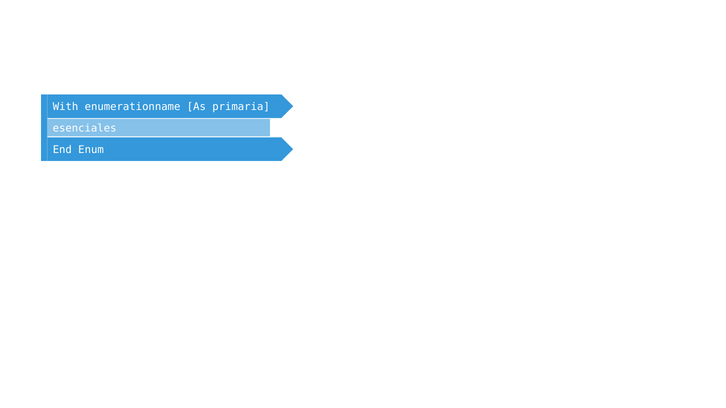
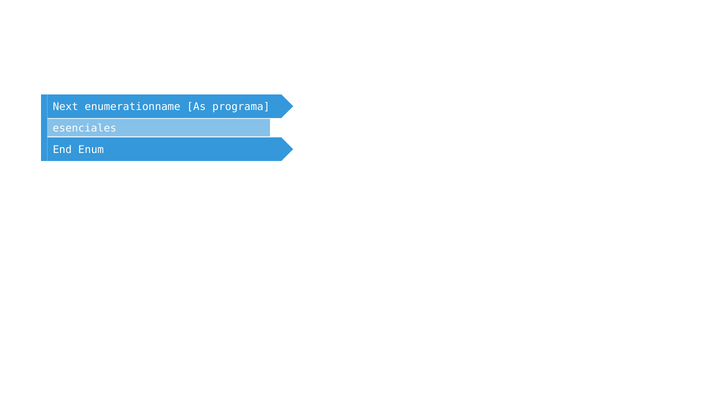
With: With -> Next (66, 107)
primaria: primaria -> programa (241, 107)
